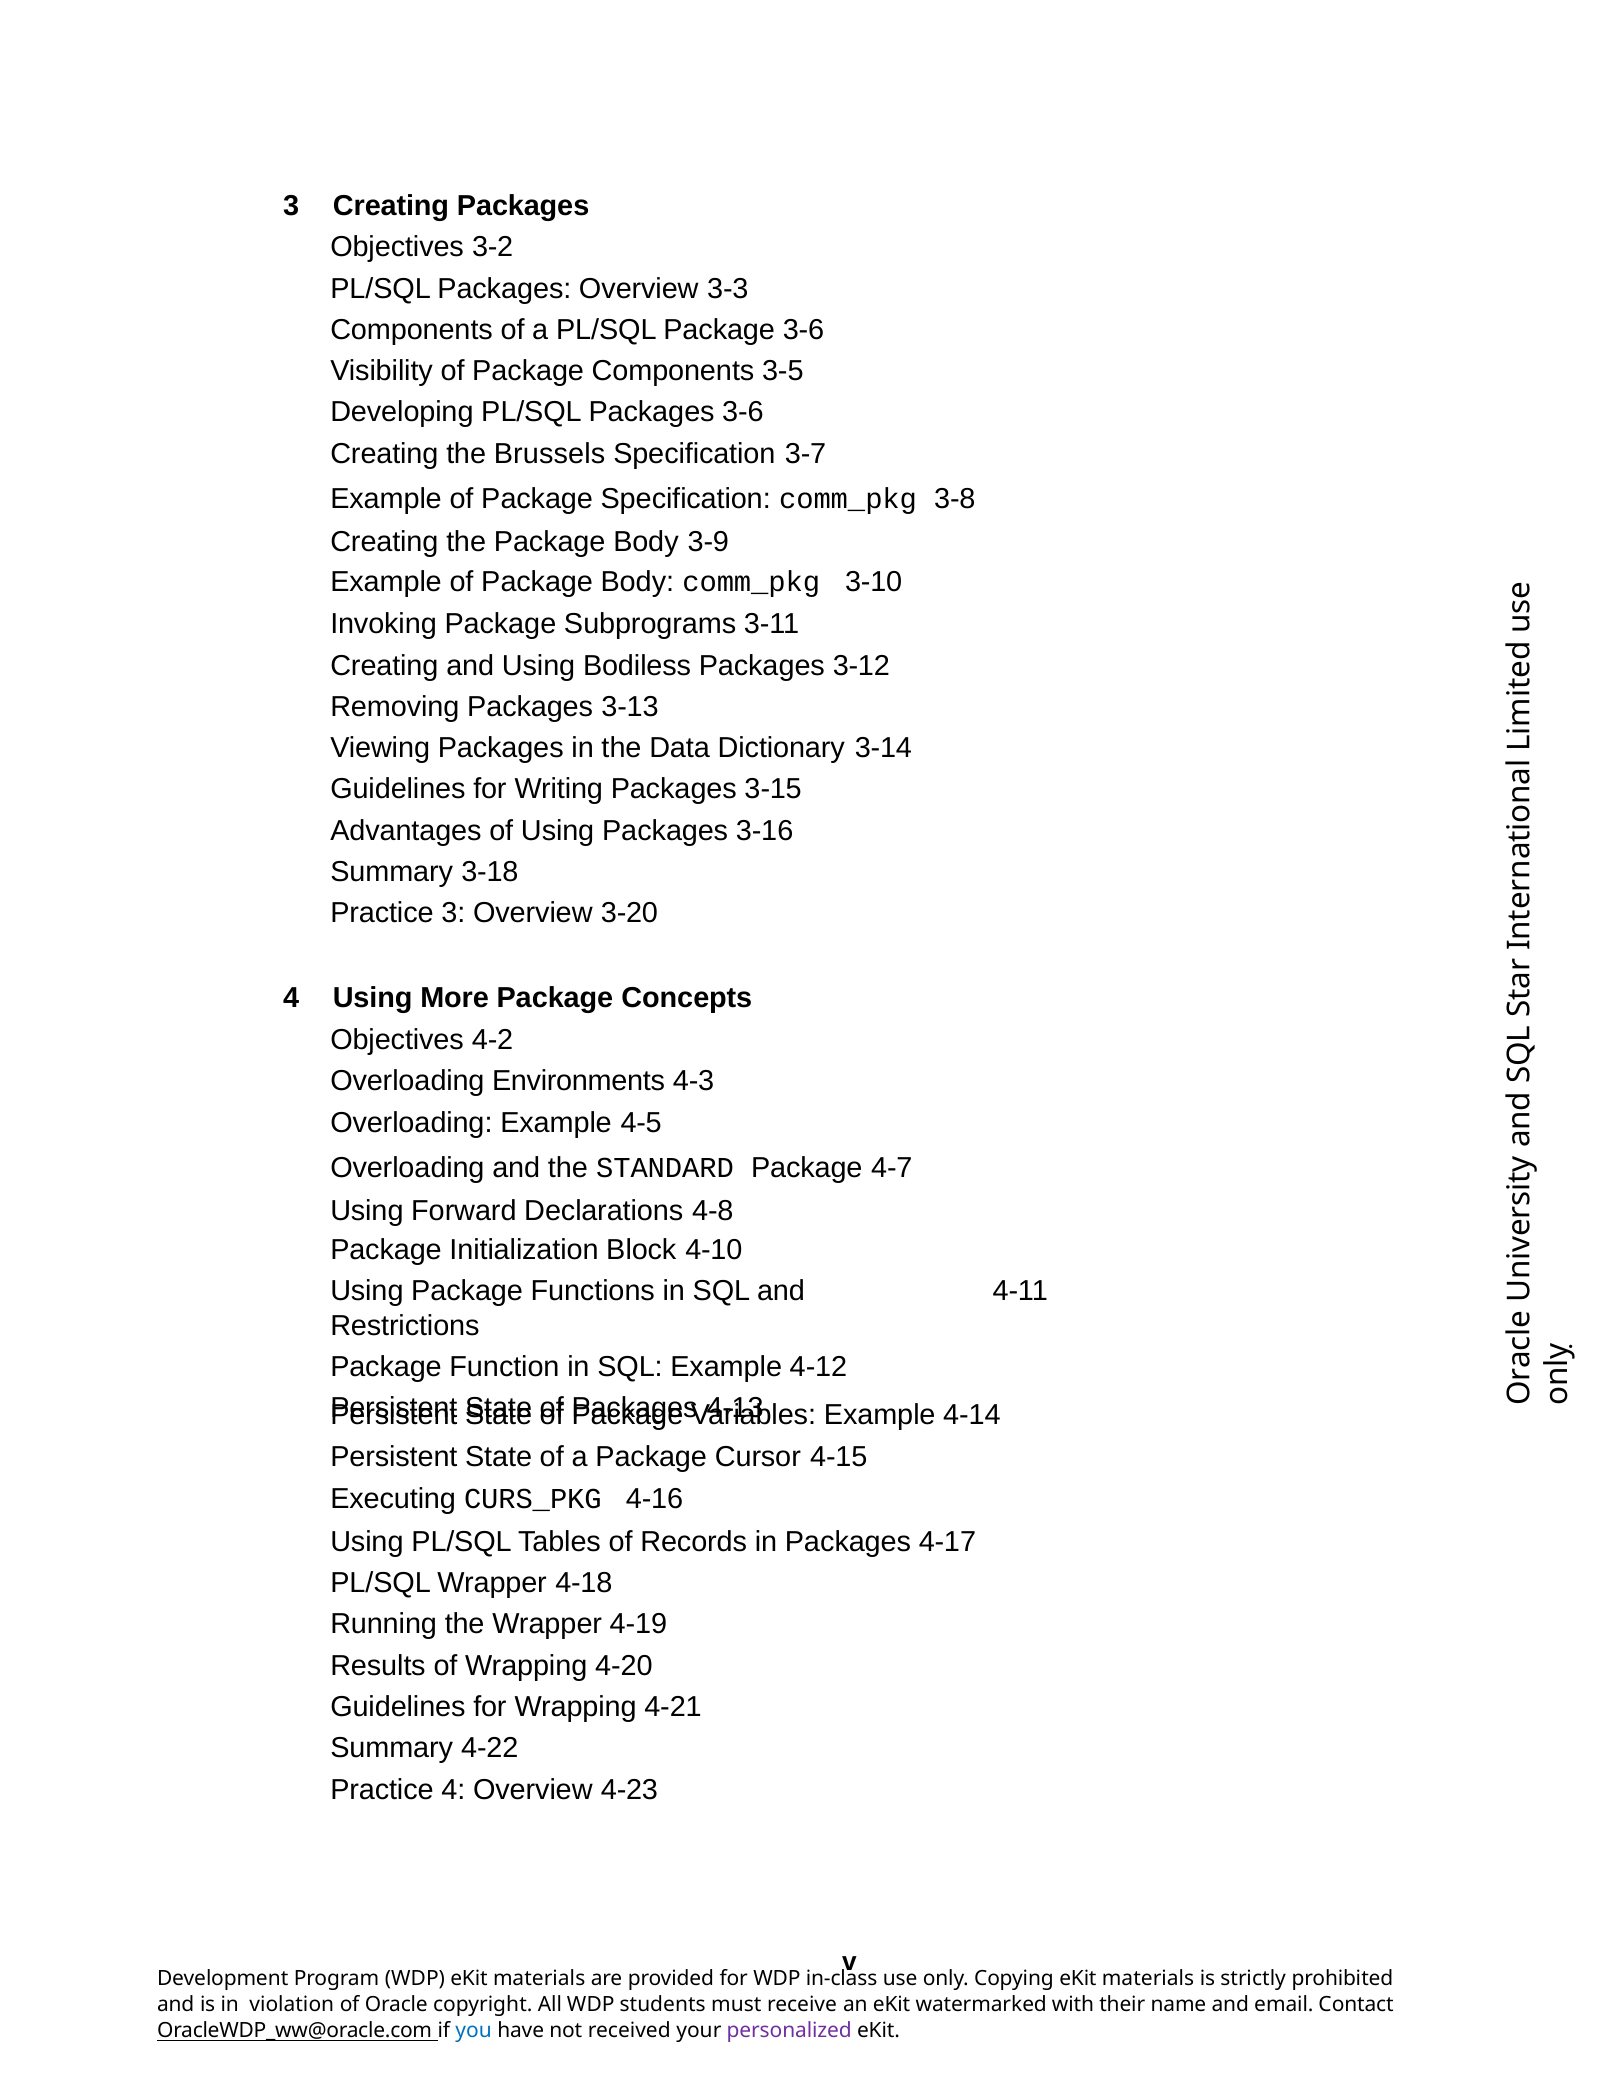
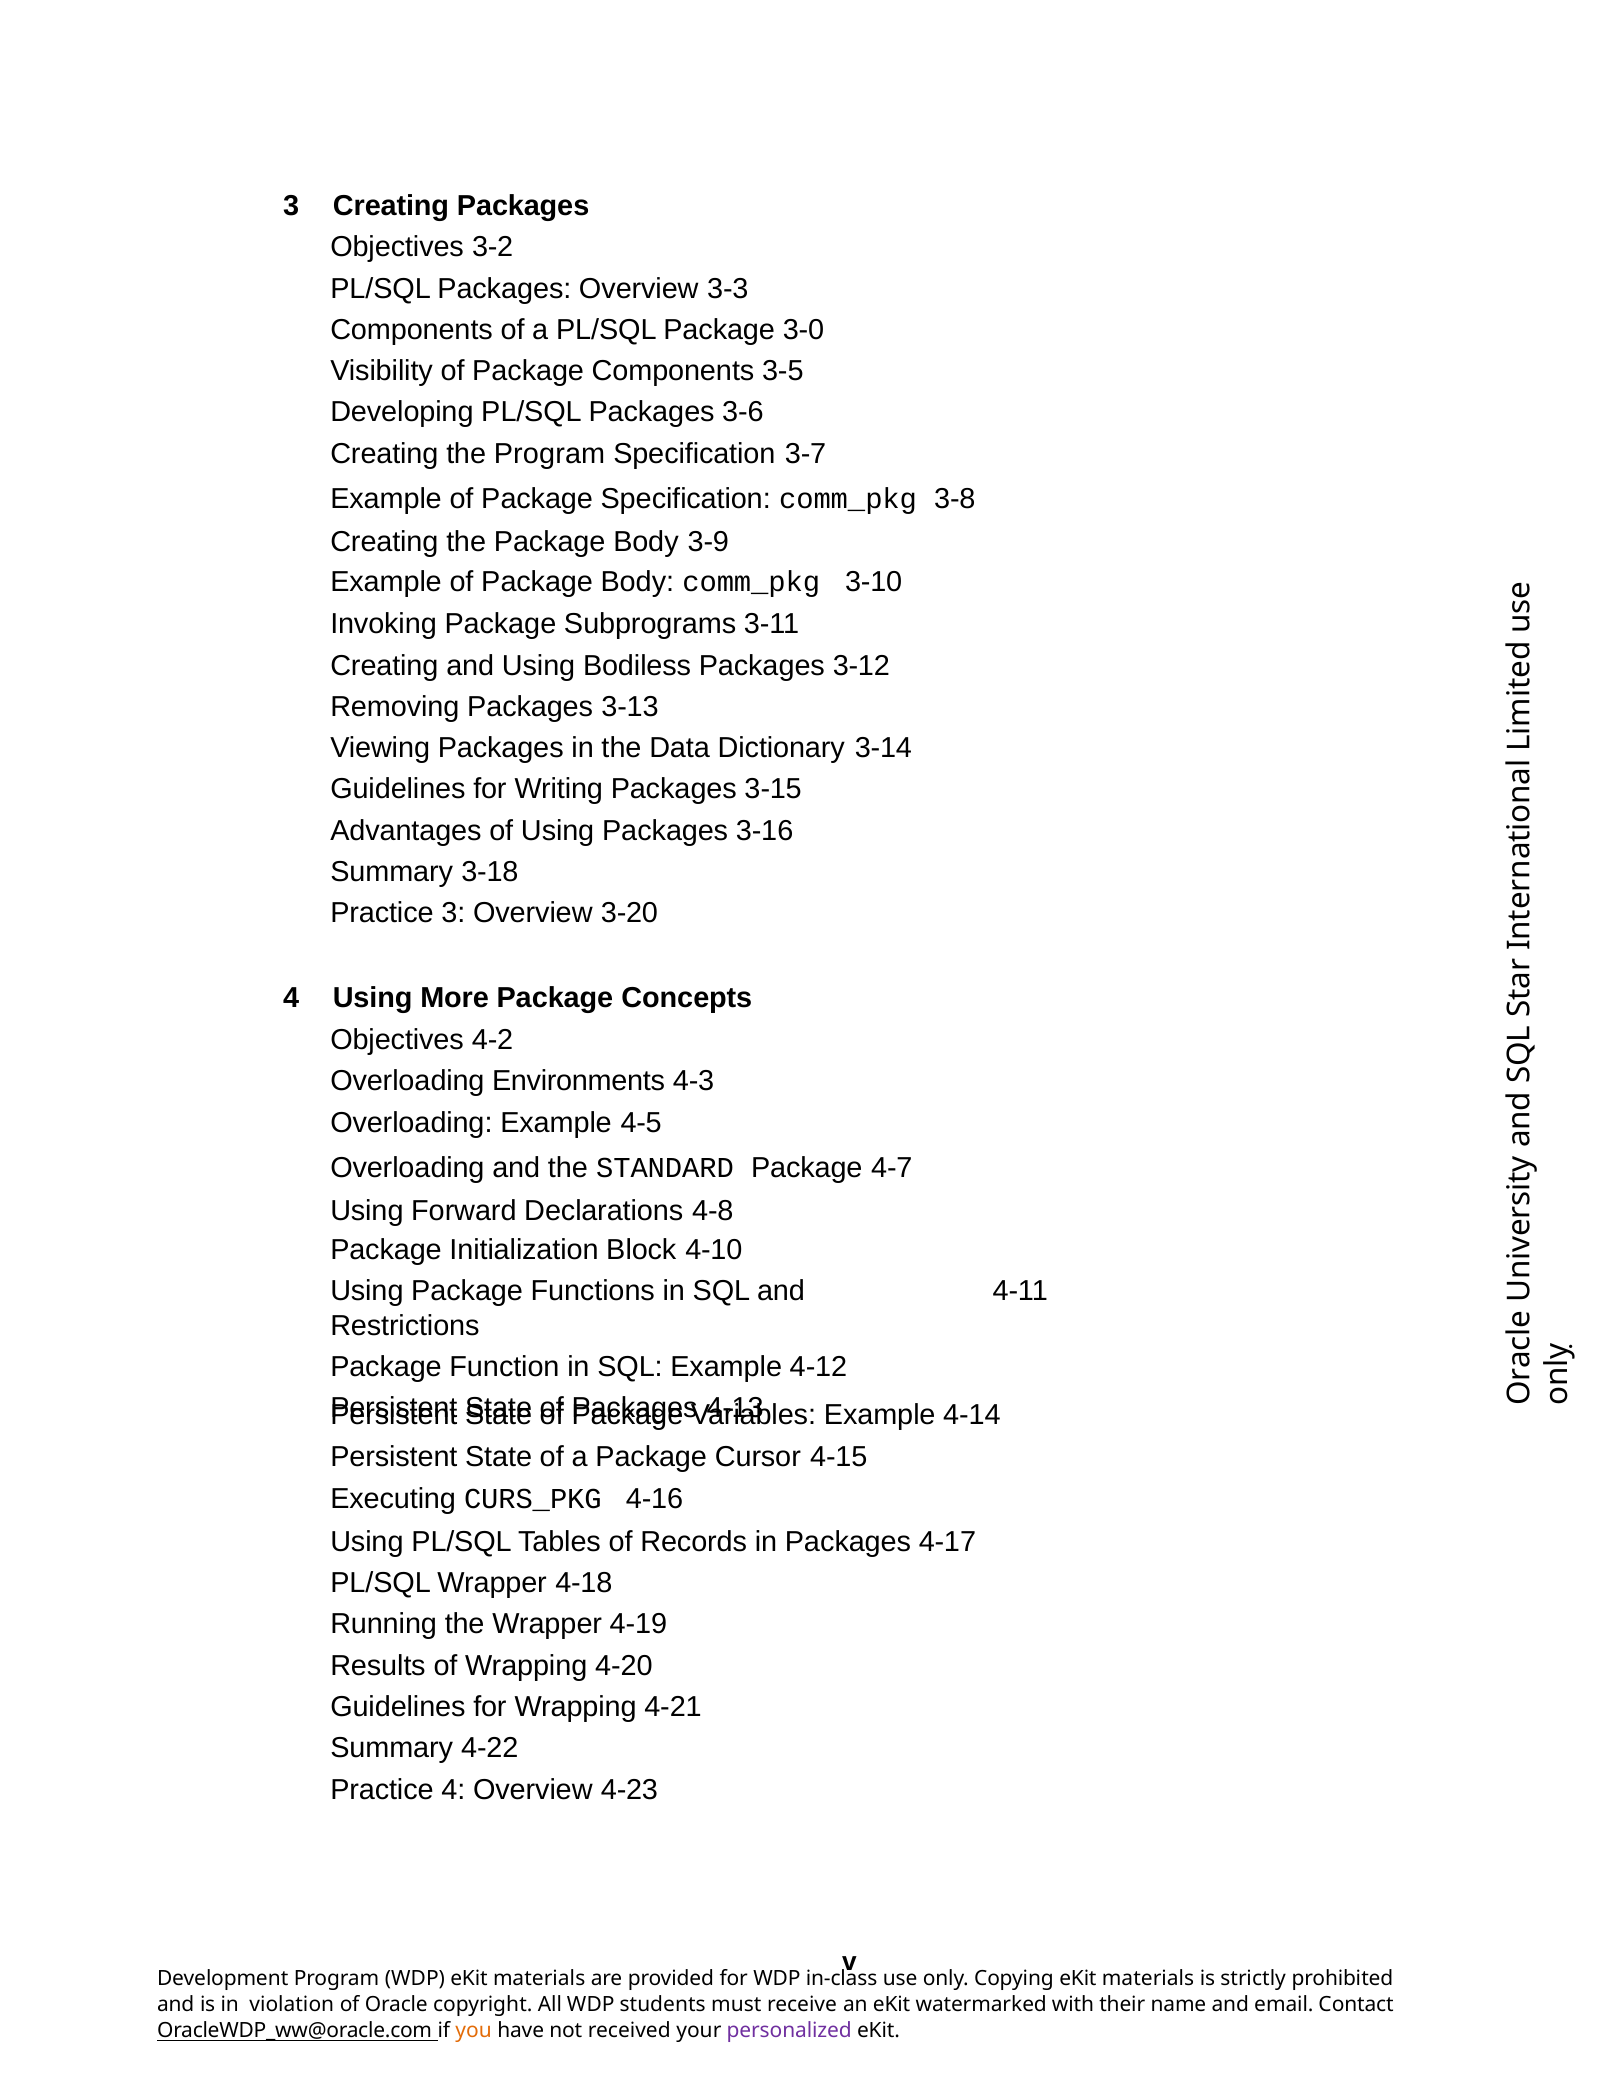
Package 3-6: 3-6 -> 3-0 (803, 330)
the Brussels: Brussels -> Program (550, 454)
you colour: blue -> orange (474, 2031)
